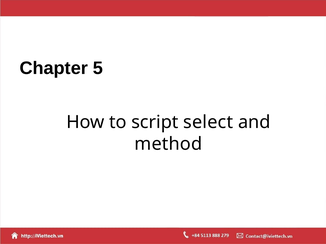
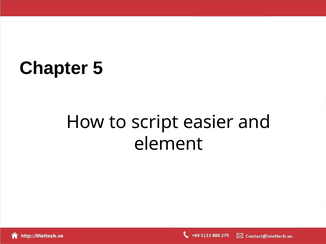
select: select -> easier (208, 122)
method: method -> element (169, 144)
